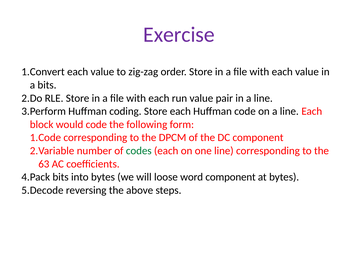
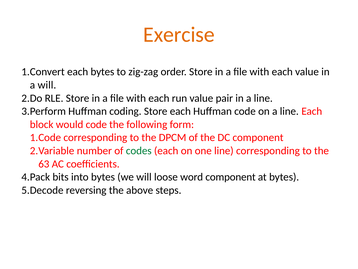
Exercise colour: purple -> orange (179, 35)
value: value -> bytes (102, 72)
a bits: bits -> will (47, 85)
